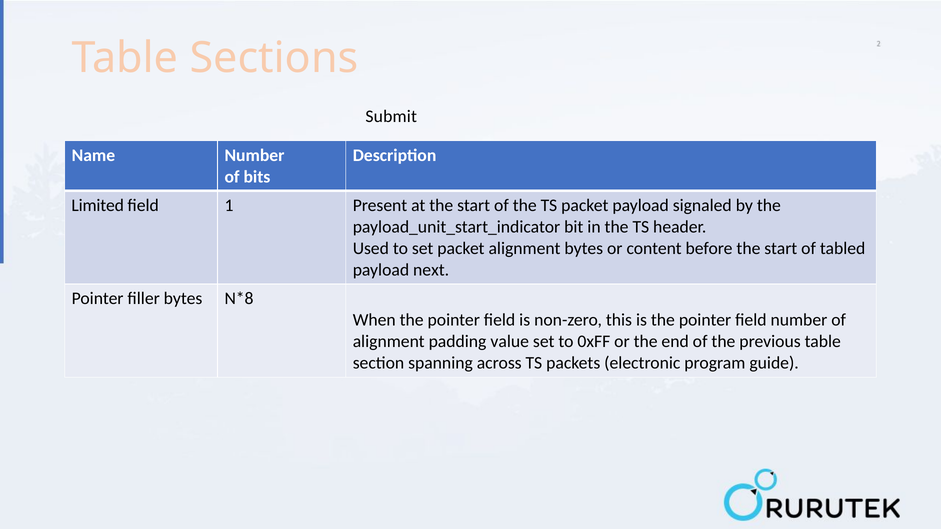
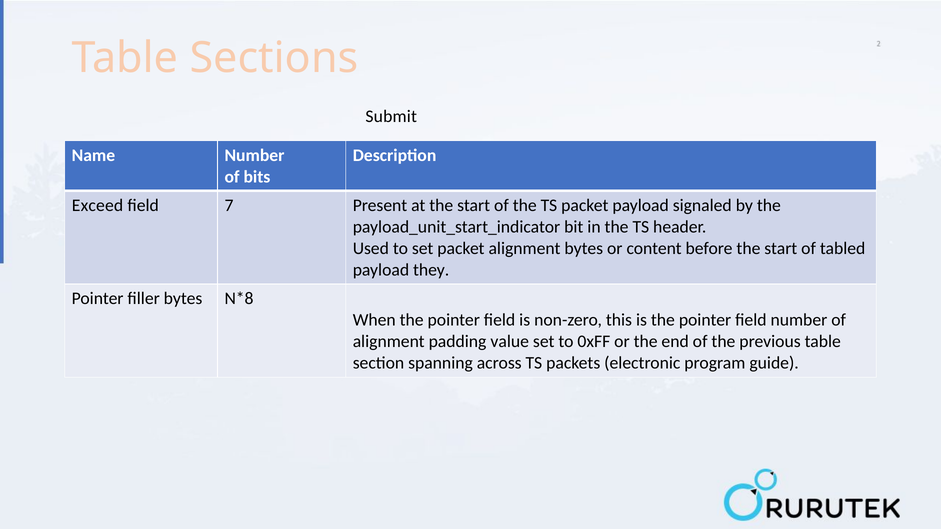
Limited: Limited -> Exceed (98, 206)
1: 1 -> 7 (229, 206)
next: next -> they (431, 270)
